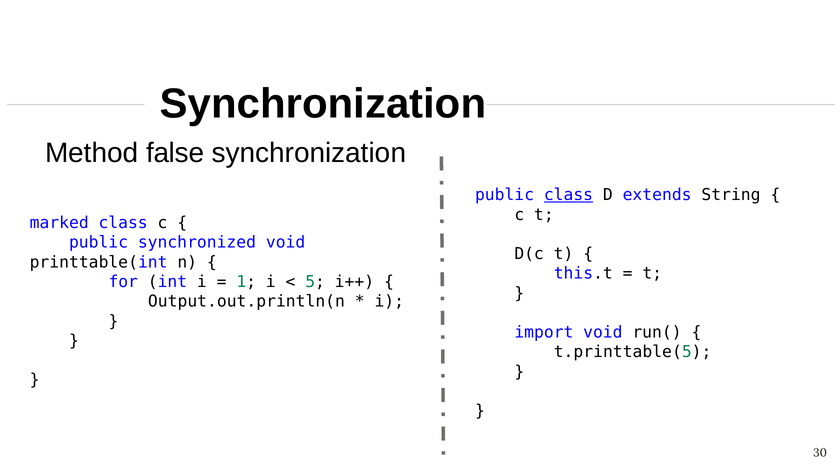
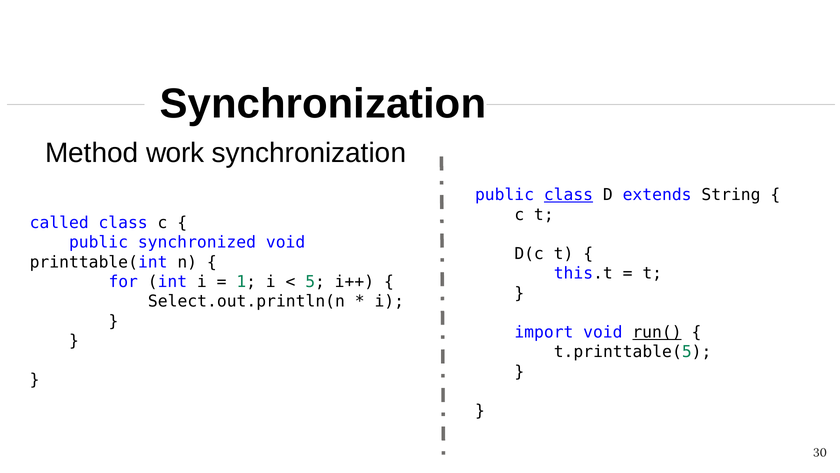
false: false -> work (175, 153)
marked: marked -> called (59, 223)
Output.out.println(n: Output.out.println(n -> Select.out.println(n (246, 301)
run( underline: none -> present (657, 332)
